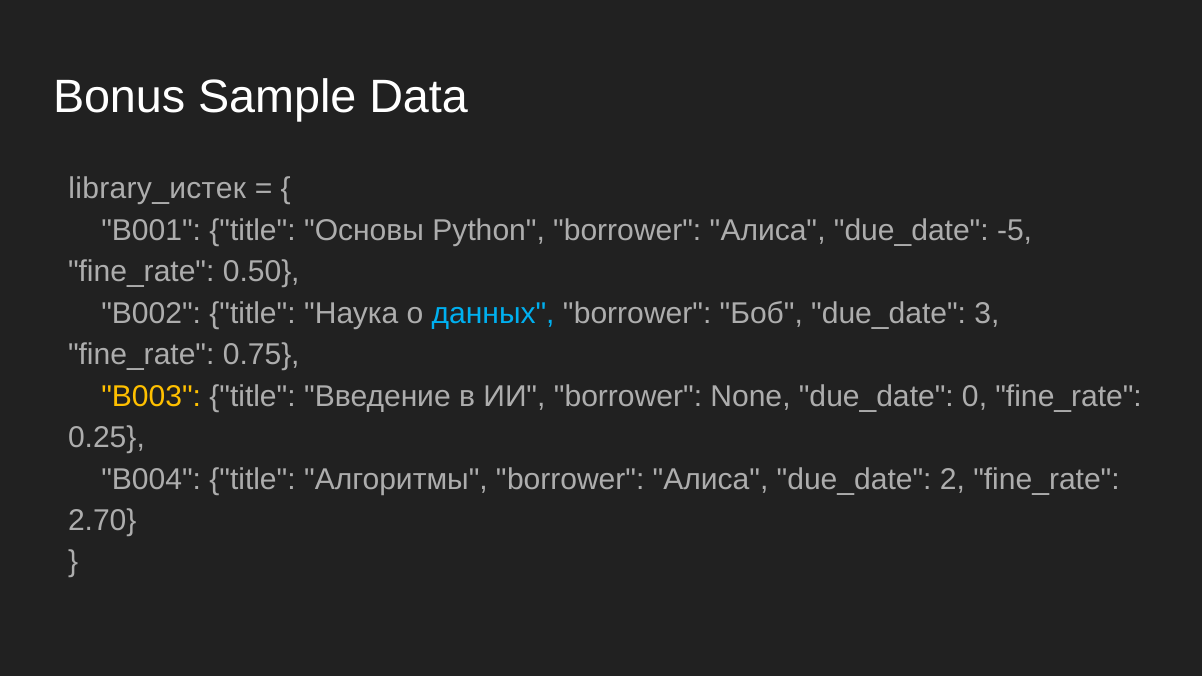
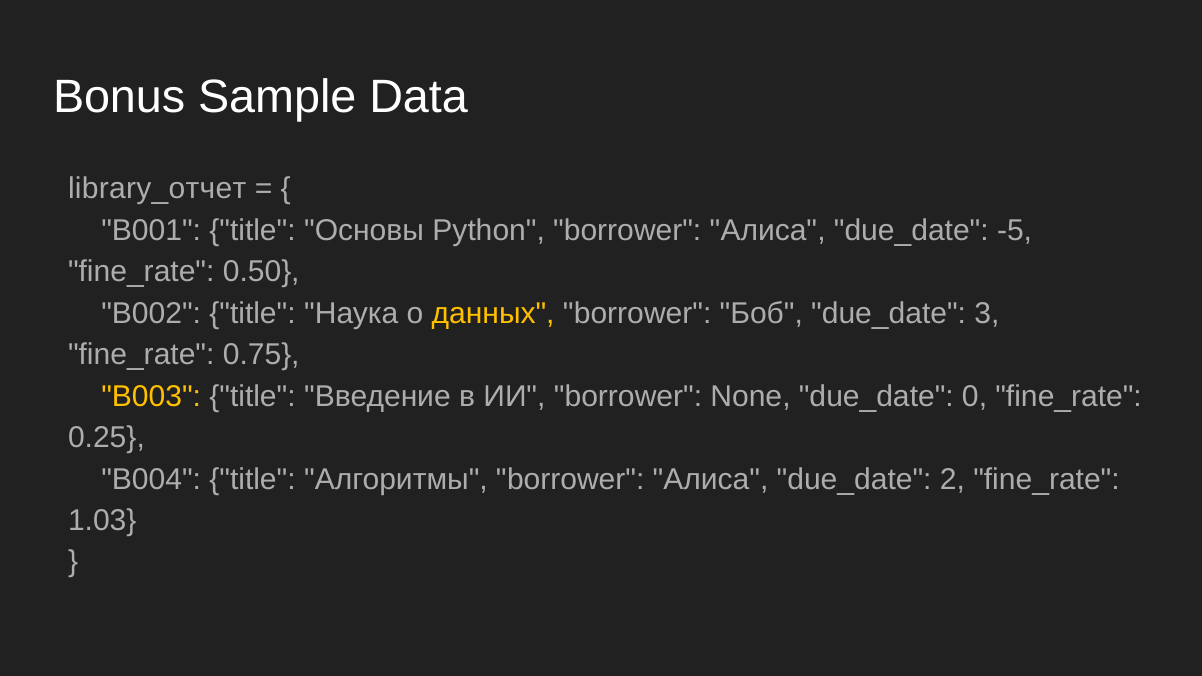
library_истек: library_истек -> library_отчет (157, 189)
данных colour: light blue -> yellow (493, 313)
2.70: 2.70 -> 1.03 (102, 521)
